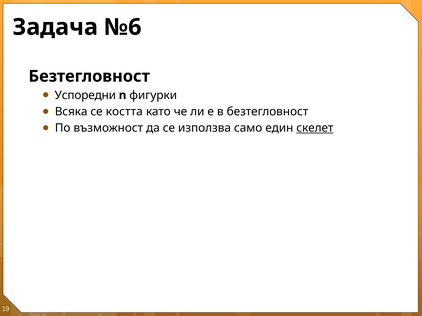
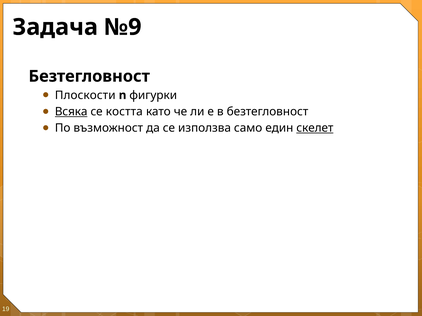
№6: №6 -> №9 (123, 27)
Успоредни: Успоредни -> Плоскости (85, 95)
Всяка underline: none -> present (71, 112)
